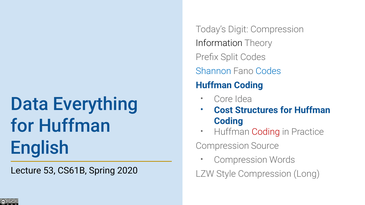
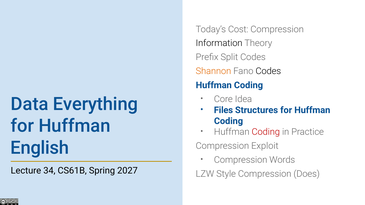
Digit: Digit -> Cost (238, 29)
Shannon colour: blue -> orange (213, 71)
Codes colour: blue -> black (268, 71)
Cost: Cost -> Files (223, 110)
Source: Source -> Exploit (265, 146)
53: 53 -> 34 (49, 171)
2020: 2020 -> 2027 (127, 171)
Long: Long -> Does (307, 174)
